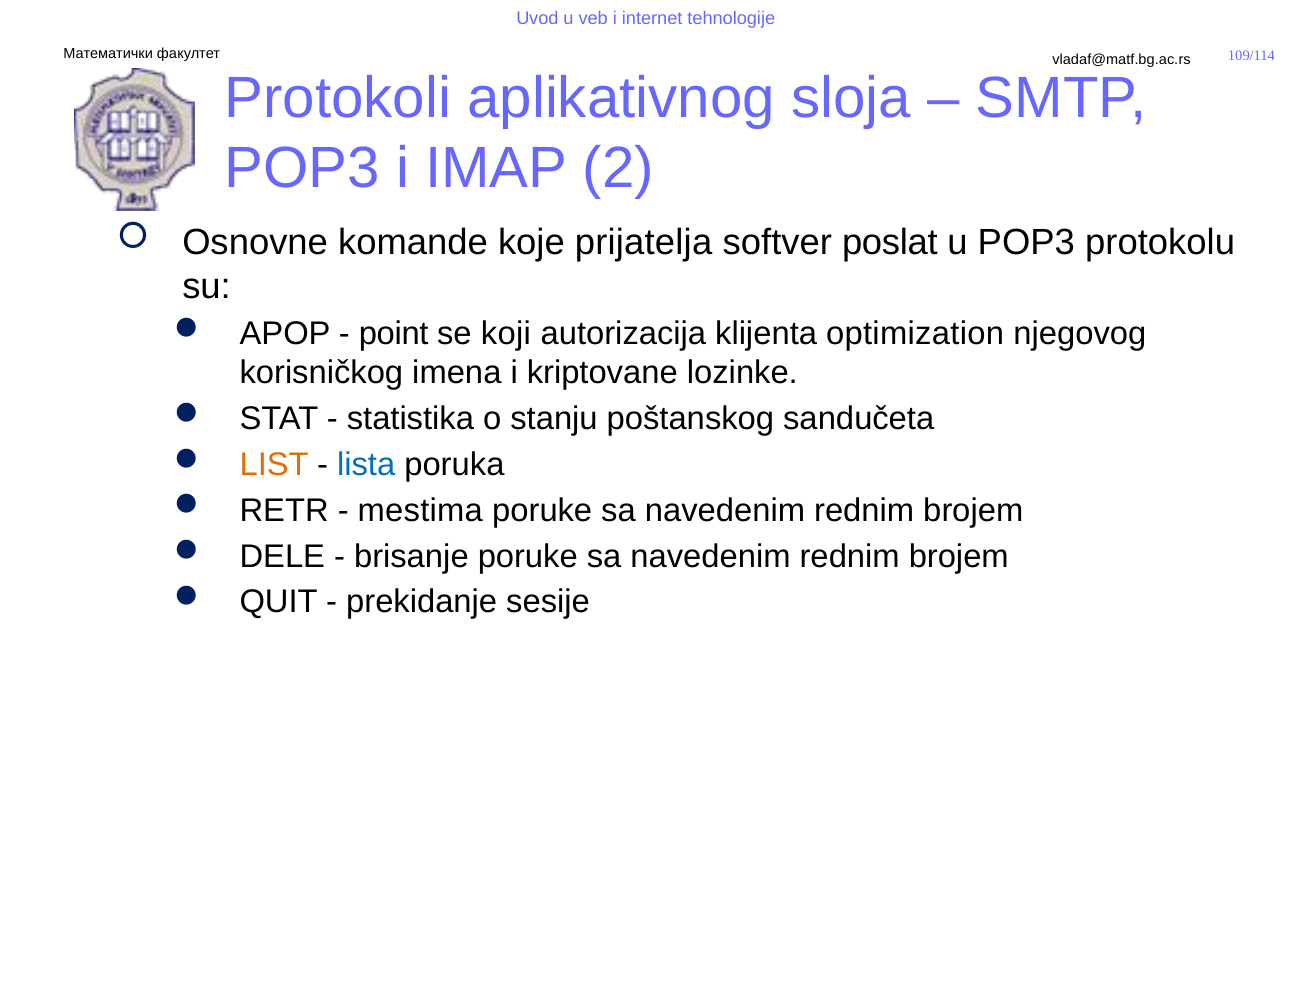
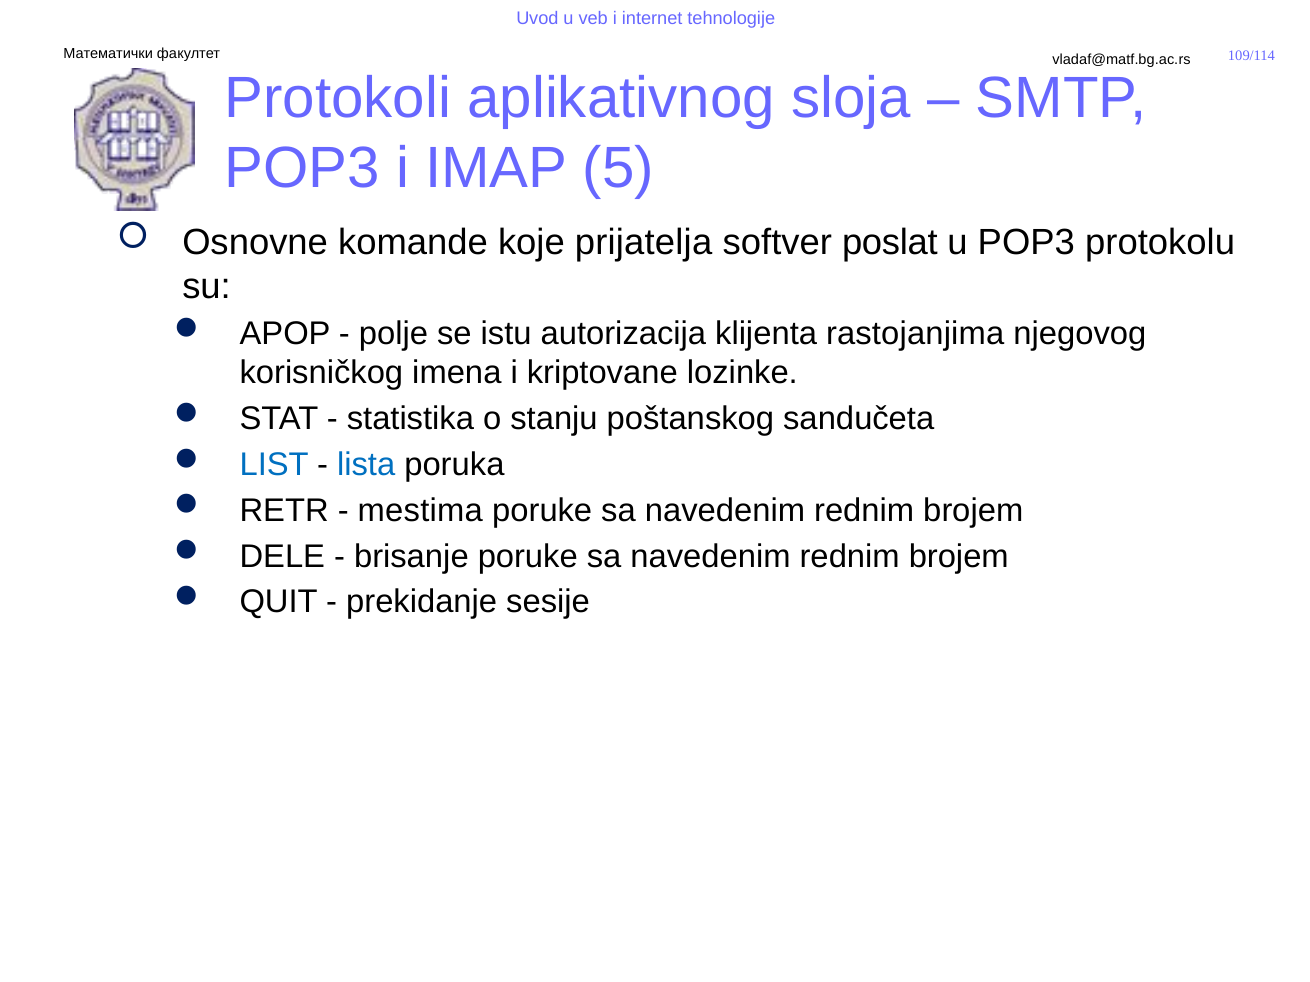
2: 2 -> 5 (618, 169)
point: point -> polje (394, 334)
koji: koji -> istu (506, 334)
optimization: optimization -> rastojanjima (915, 334)
LIST colour: orange -> blue (274, 465)
